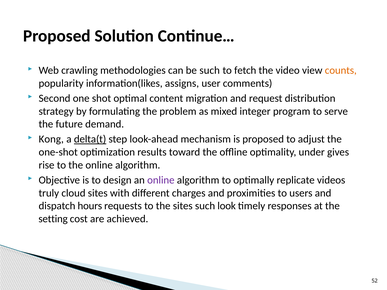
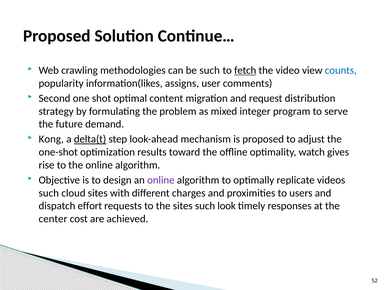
fetch underline: none -> present (245, 70)
counts colour: orange -> blue (341, 70)
under: under -> watch (312, 152)
truly: truly -> such (49, 193)
hours: hours -> effort (90, 206)
setting: setting -> center (53, 219)
